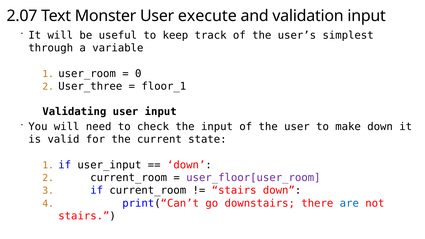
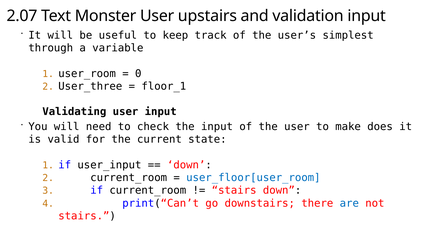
execute: execute -> upstairs (207, 16)
make down: down -> does (380, 127)
user_floor[user_room colour: purple -> blue (253, 178)
